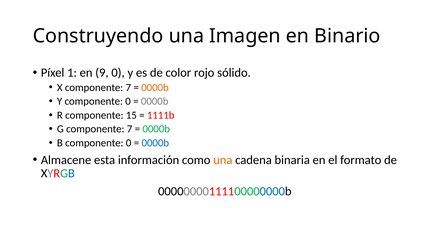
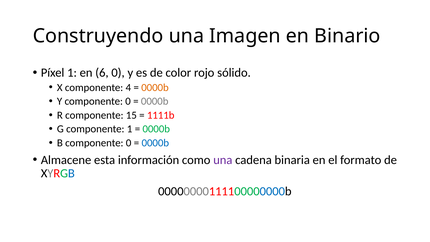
9: 9 -> 6 (102, 73)
X componente 7: 7 -> 4 (128, 87)
G componente 7: 7 -> 1 (130, 129)
una colour: orange -> purple (223, 160)
